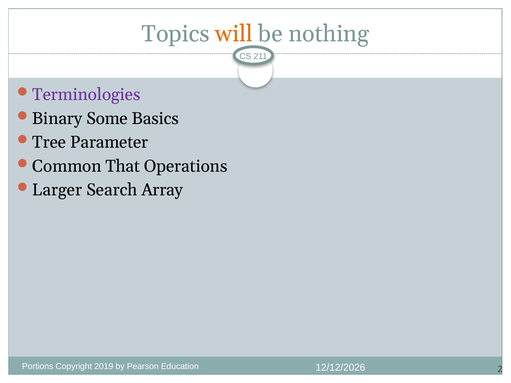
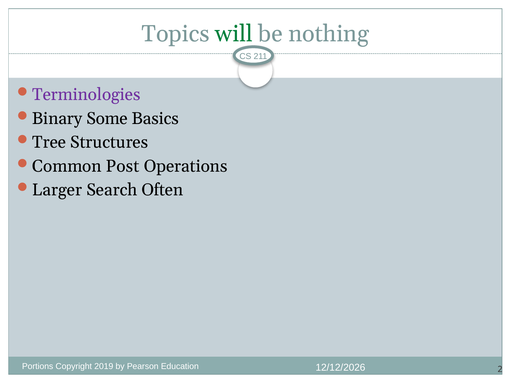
will colour: orange -> green (234, 34)
Parameter: Parameter -> Structures (109, 142)
That: That -> Post (123, 166)
Array: Array -> Often (162, 190)
